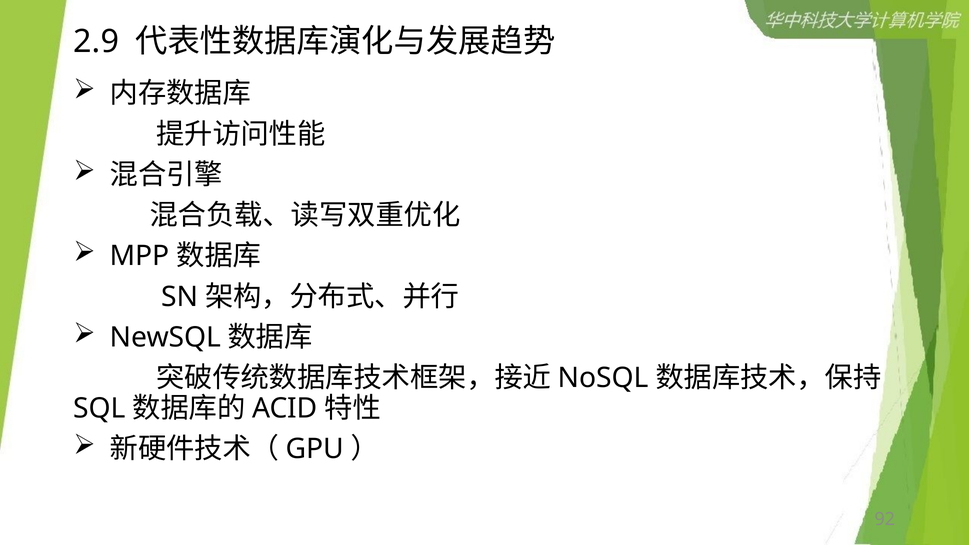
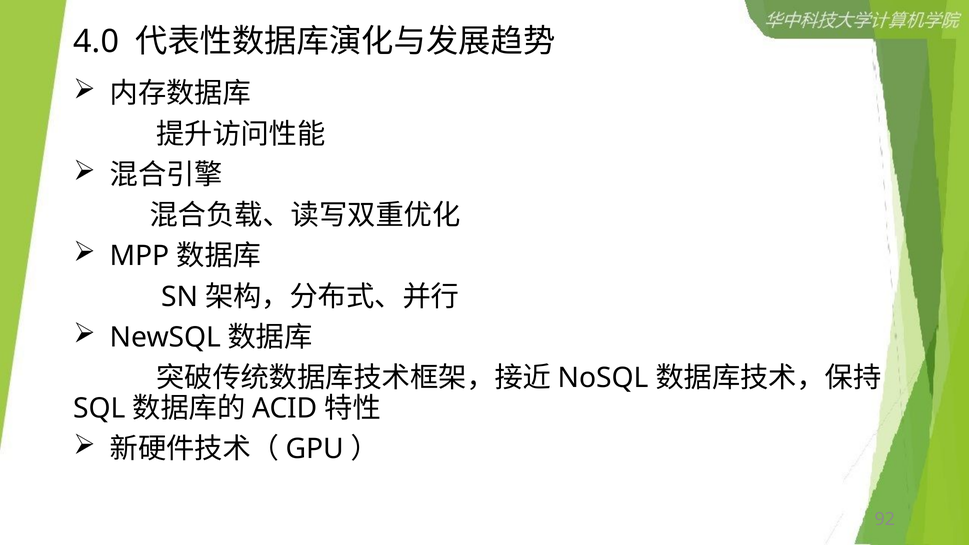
2.9: 2.9 -> 4.0 (96, 42)
